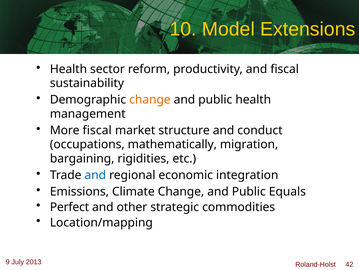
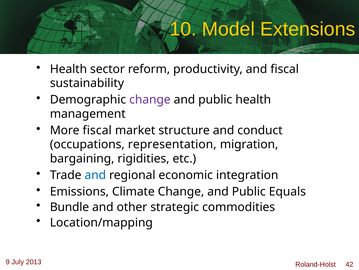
change colour: orange -> purple (150, 99)
mathematically: mathematically -> representation (172, 144)
Perfect: Perfect -> Bundle (69, 207)
